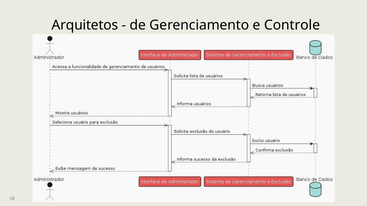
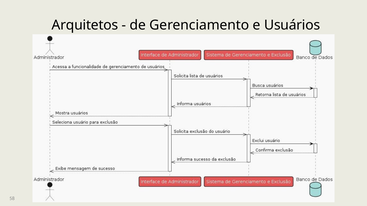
Controle: Controle -> Usuários (292, 25)
